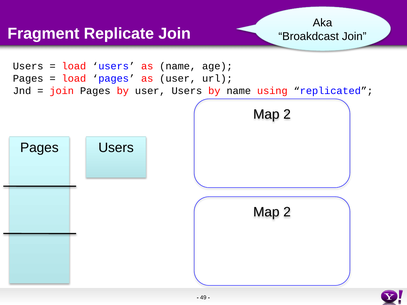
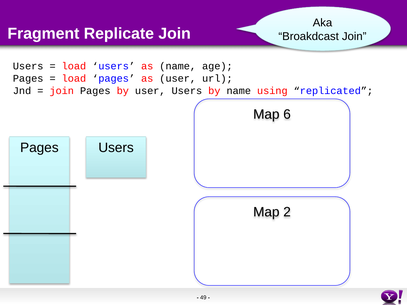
2: 2 -> 6 (287, 114)
